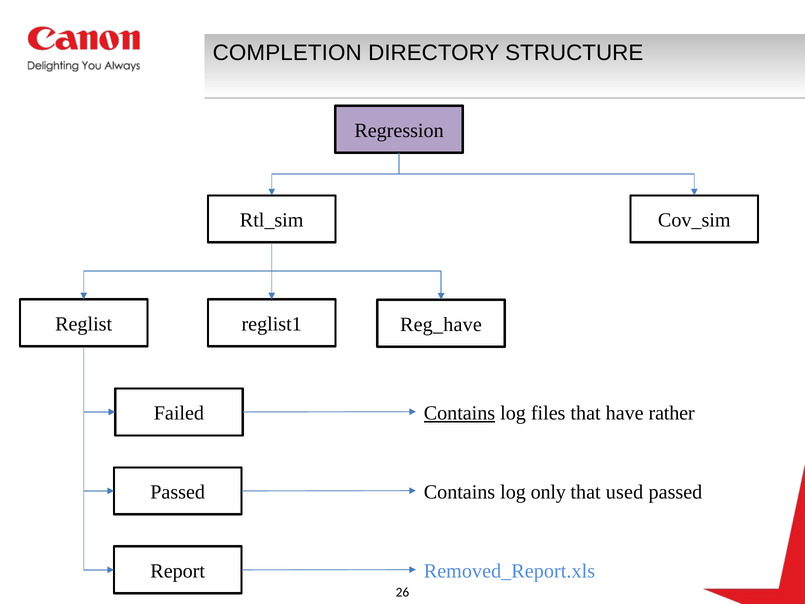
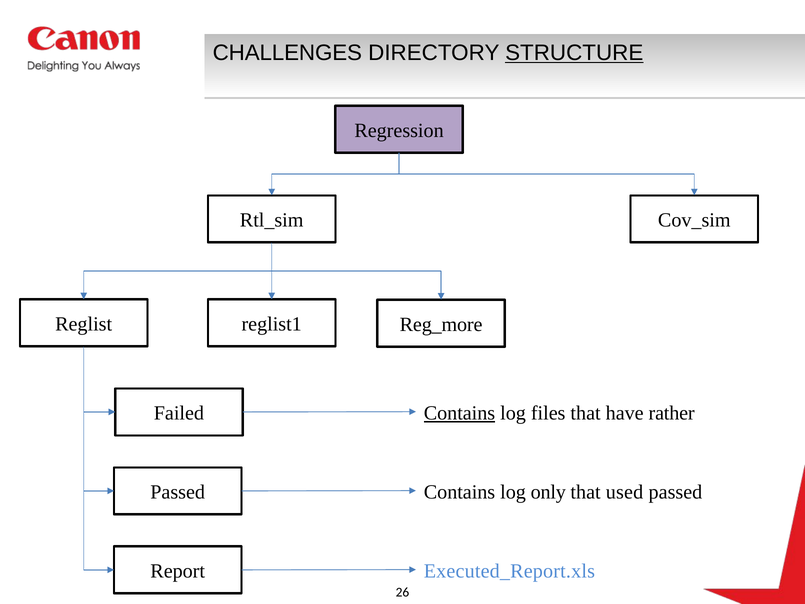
COMPLETION: COMPLETION -> CHALLENGES (287, 53)
STRUCTURE underline: none -> present (574, 53)
Reg_have: Reg_have -> Reg_more (441, 325)
Removed_Report.xls: Removed_Report.xls -> Executed_Report.xls (509, 571)
